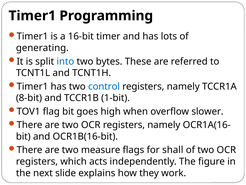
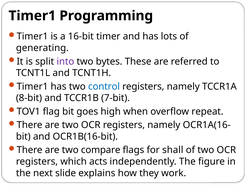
into colour: blue -> purple (65, 61)
1-bit: 1-bit -> 7-bit (116, 98)
slower: slower -> repeat (207, 111)
measure: measure -> compare (101, 150)
